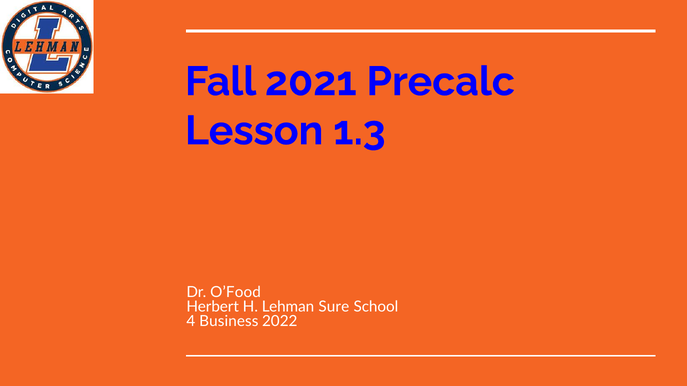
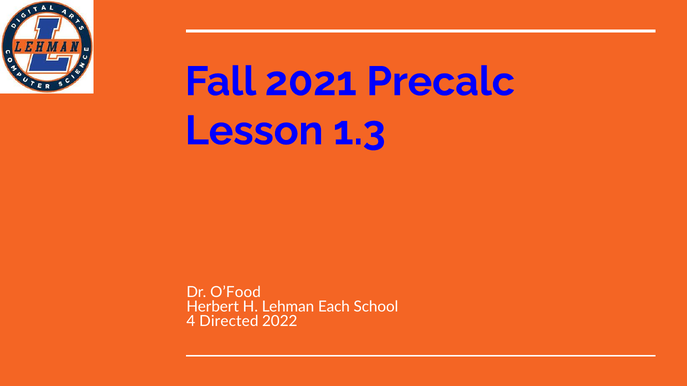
Sure: Sure -> Each (334, 307)
Business: Business -> Directed (229, 322)
